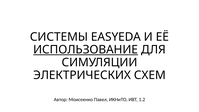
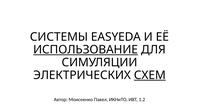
СХЕМ underline: none -> present (150, 75)
